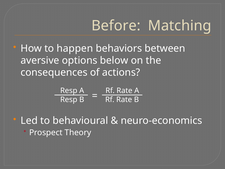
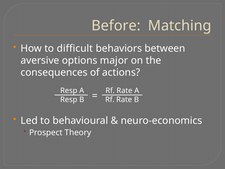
happen: happen -> difficult (75, 48)
below: below -> major (114, 60)
